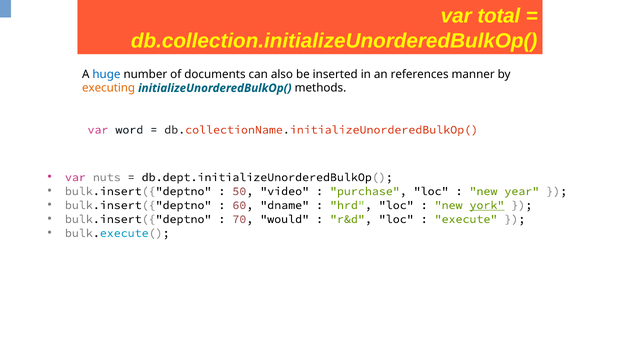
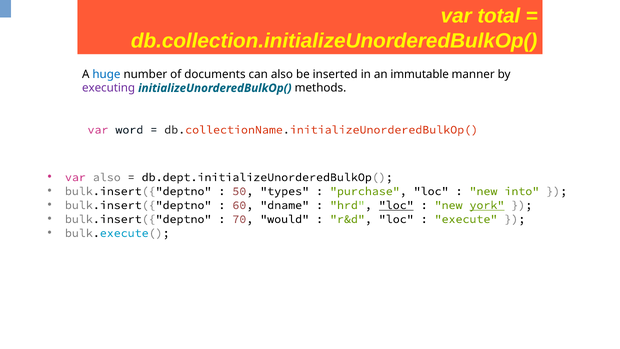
references: references -> immutable (420, 74)
executing colour: orange -> purple (109, 88)
var nuts: nuts -> also (107, 177)
video: video -> types (285, 191)
year: year -> into (522, 191)
loc underline: none -> present (396, 205)
